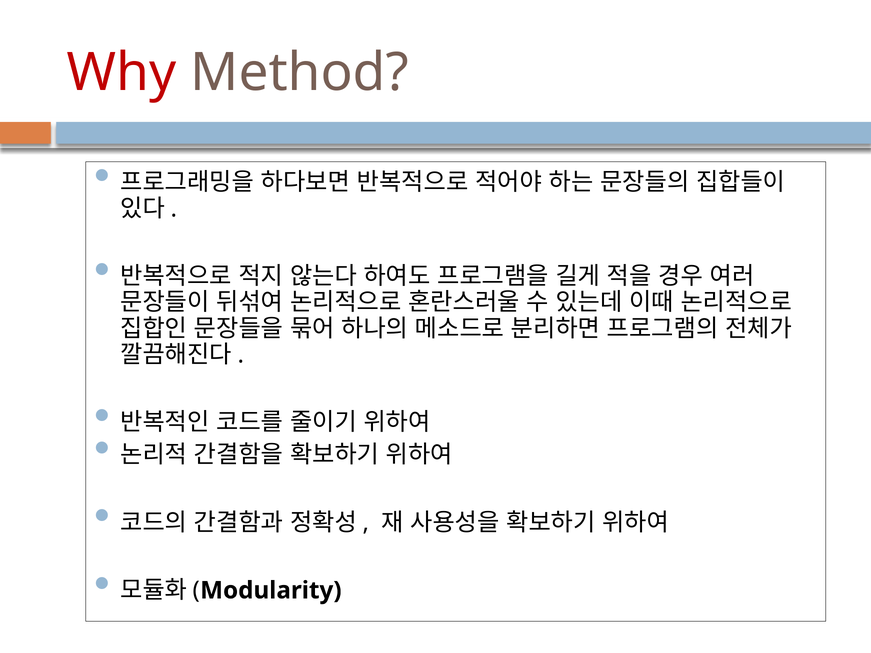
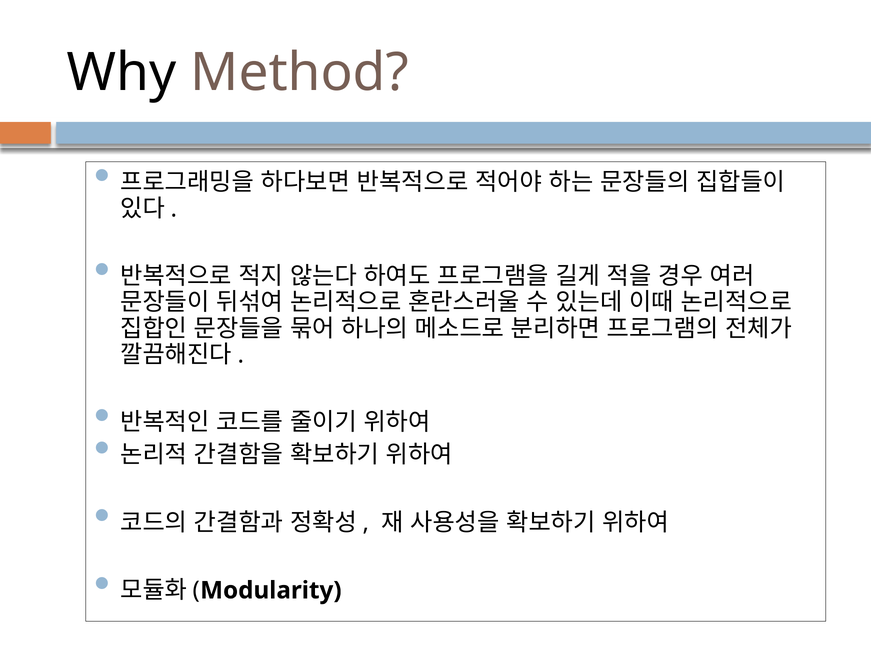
Why colour: red -> black (122, 73)
